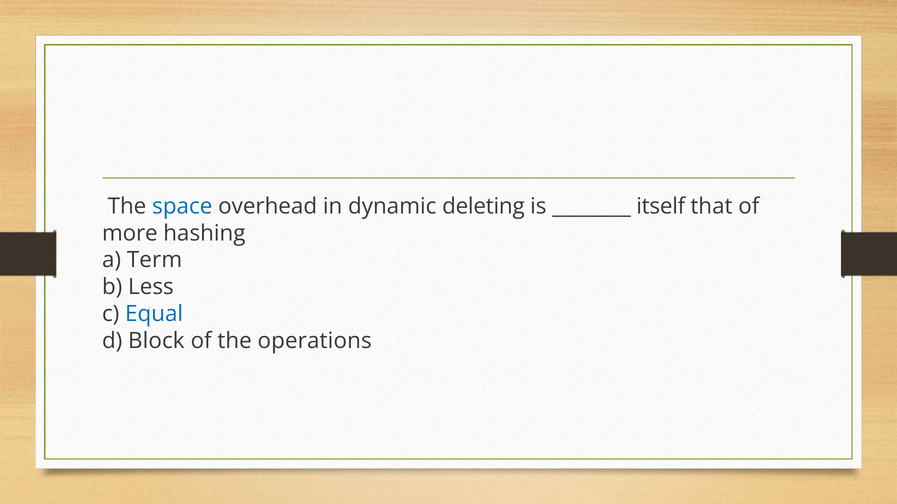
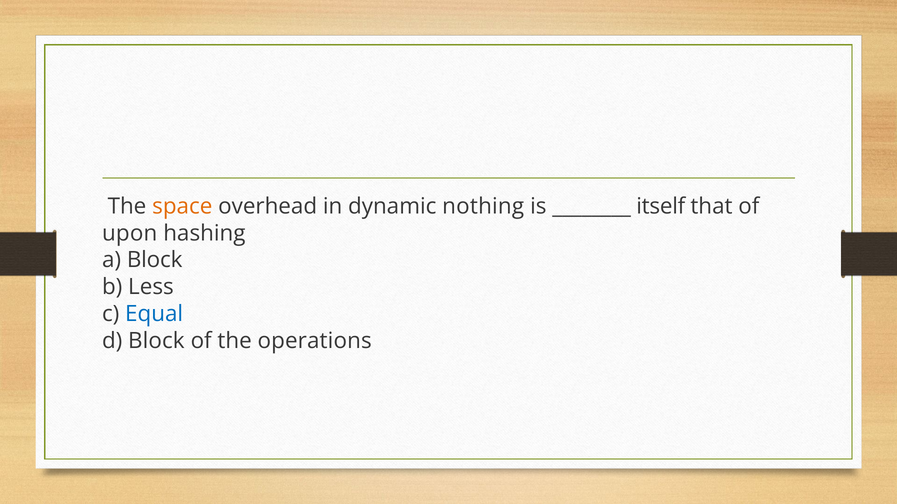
space colour: blue -> orange (182, 207)
deleting: deleting -> nothing (483, 207)
more: more -> upon (130, 233)
a Term: Term -> Block (155, 260)
